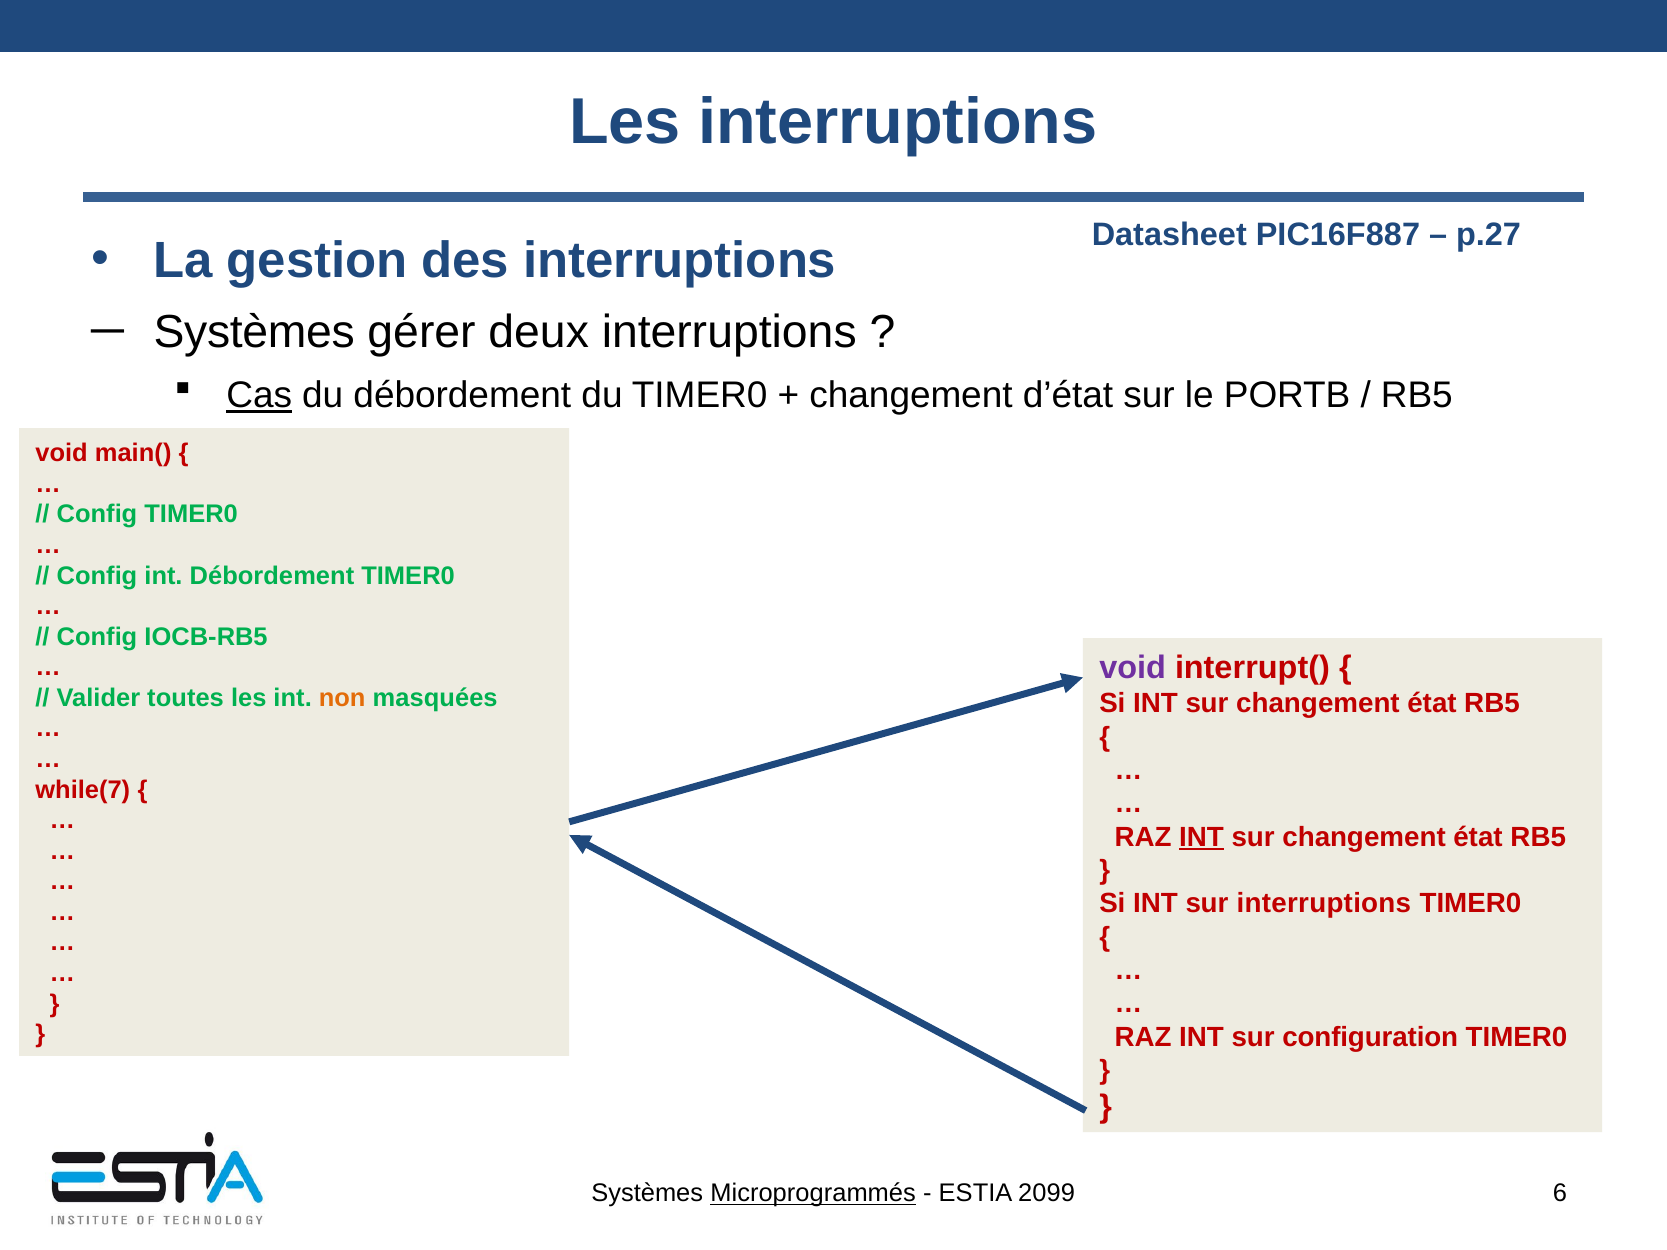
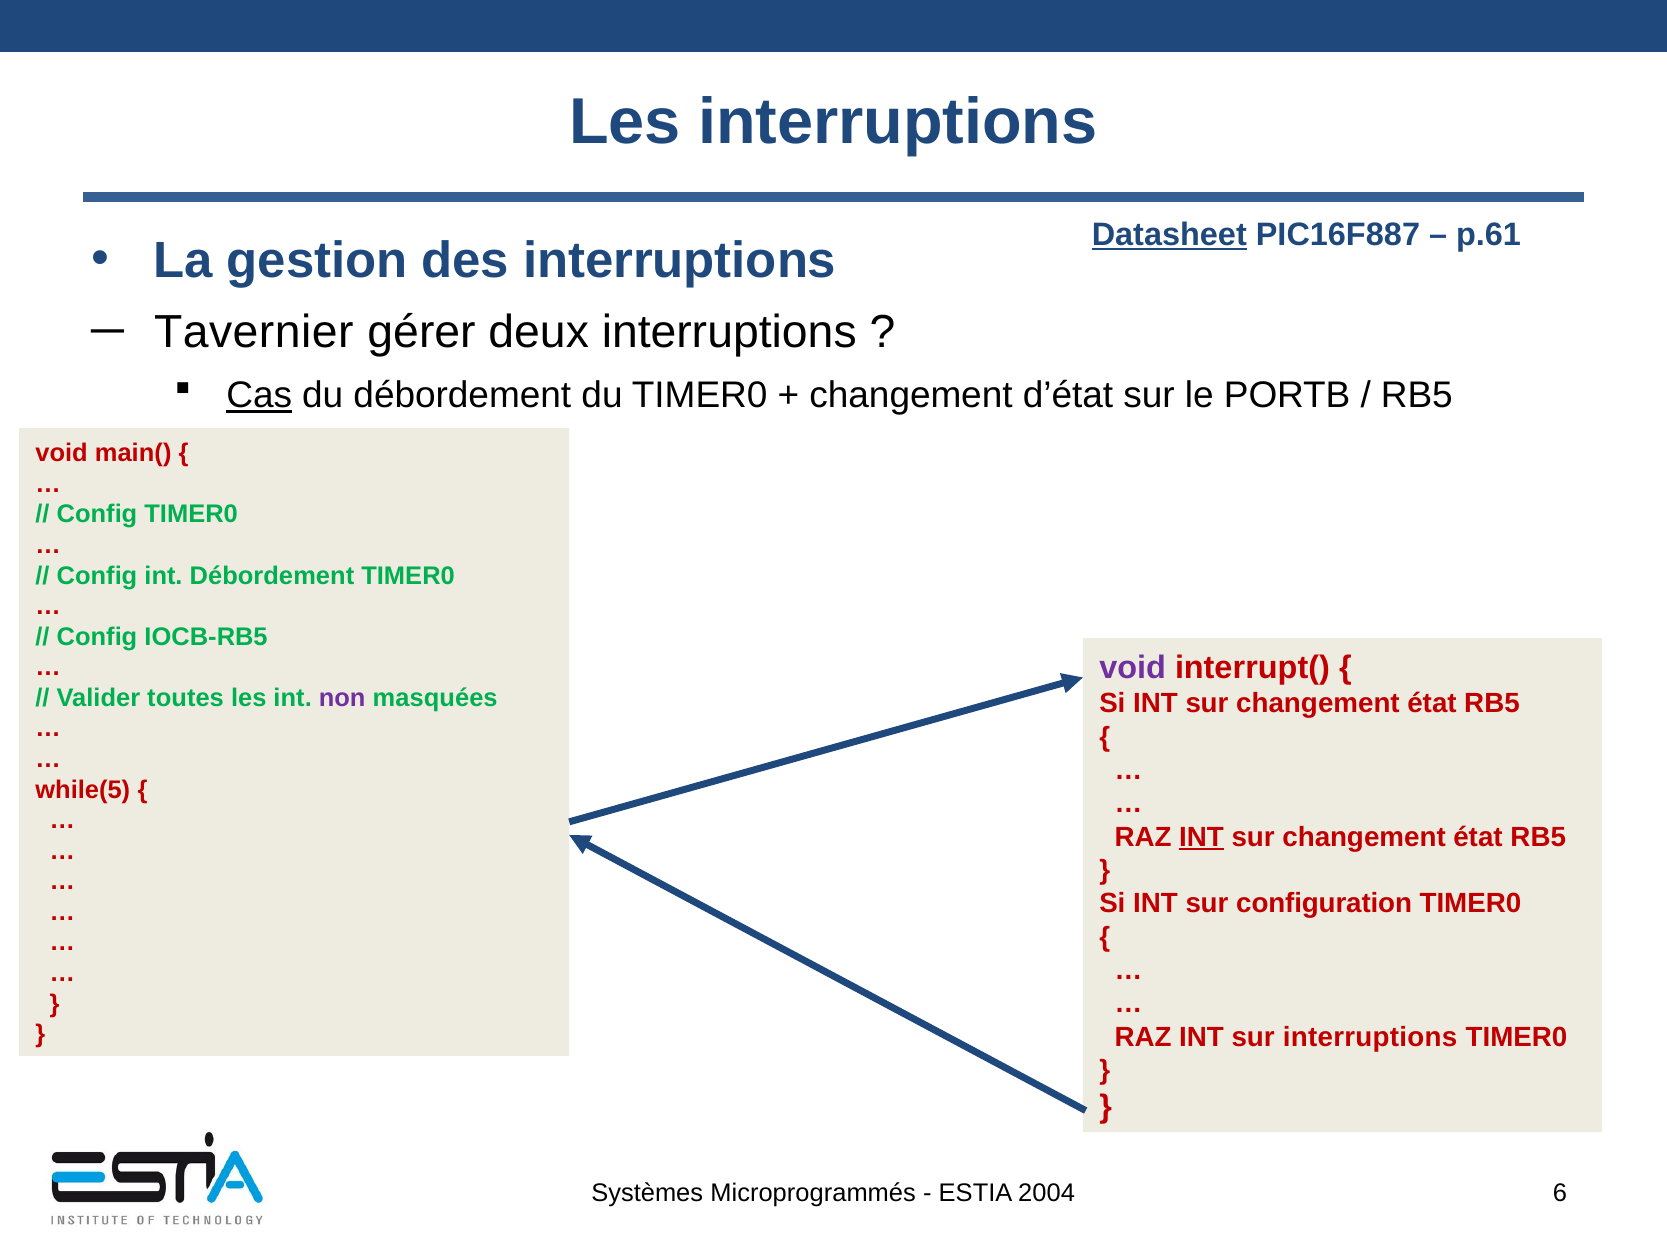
Datasheet underline: none -> present (1169, 235)
p.27: p.27 -> p.61 (1489, 235)
Systèmes: Systèmes -> Tavernier (254, 332)
non colour: orange -> purple (342, 698)
while(7: while(7 -> while(5 (83, 790)
sur interruptions: interruptions -> configuration (1324, 904)
sur configuration: configuration -> interruptions (1370, 1037)
Microprogrammés underline: present -> none (813, 1194)
2099: 2099 -> 2004 (1047, 1194)
